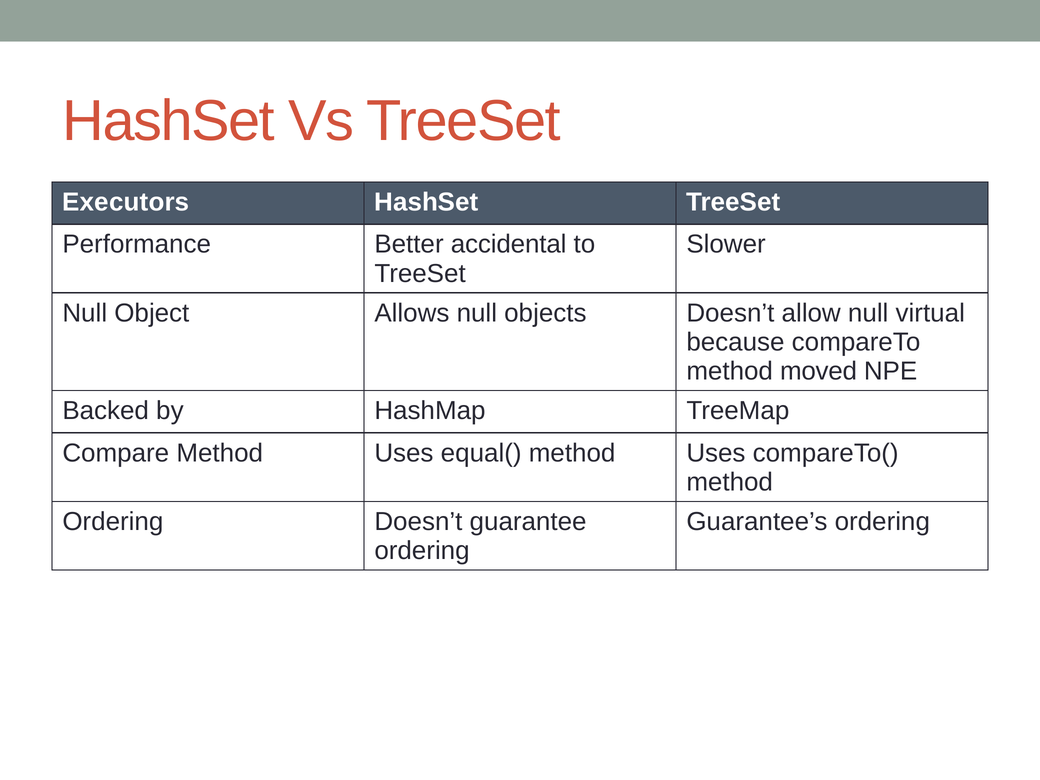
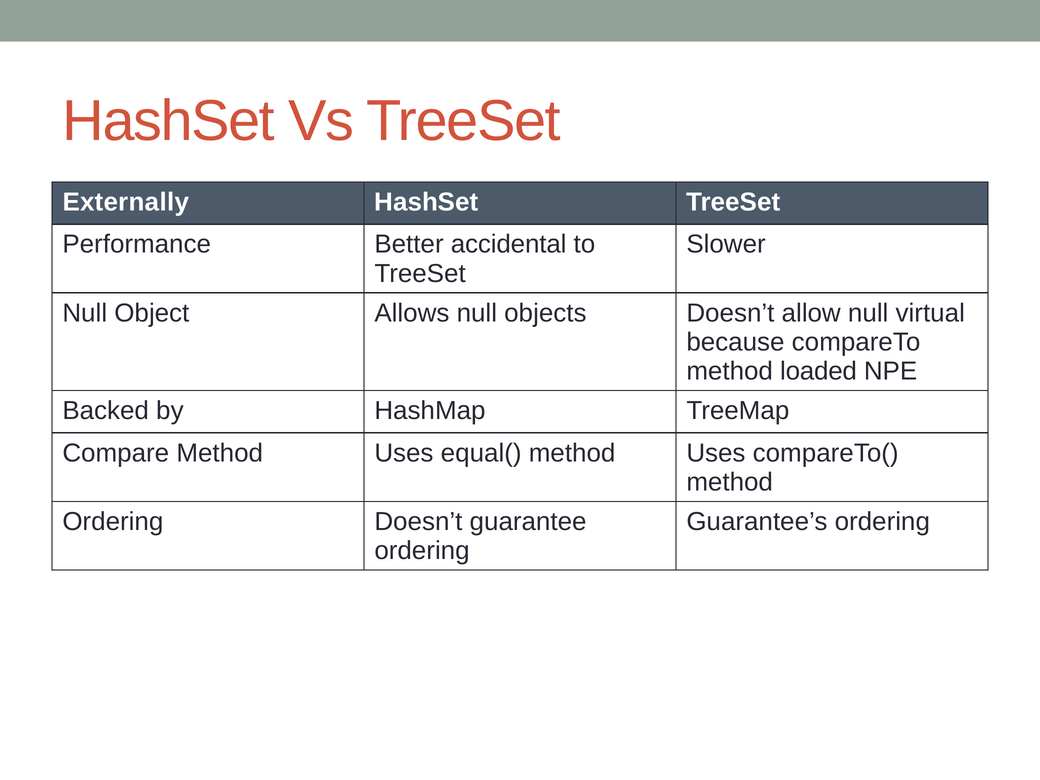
Executors: Executors -> Externally (126, 202)
moved: moved -> loaded (819, 371)
